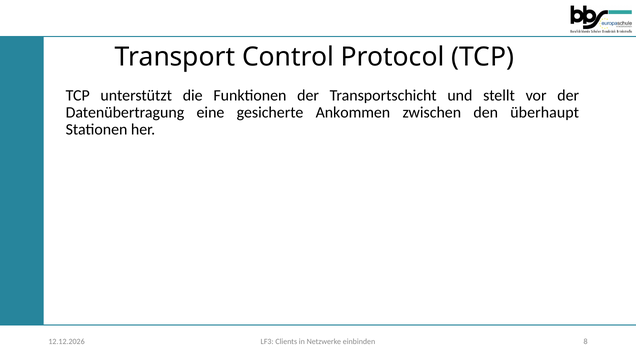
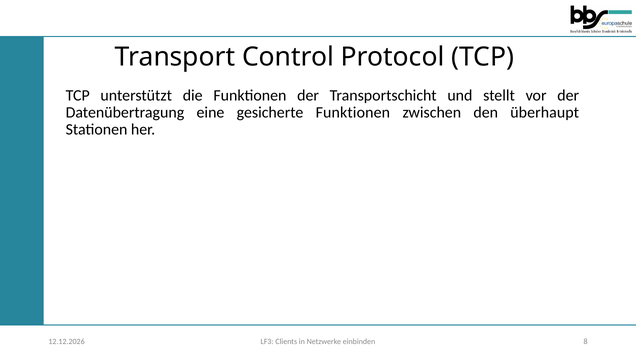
gesicherte Ankommen: Ankommen -> Funktionen (353, 112)
